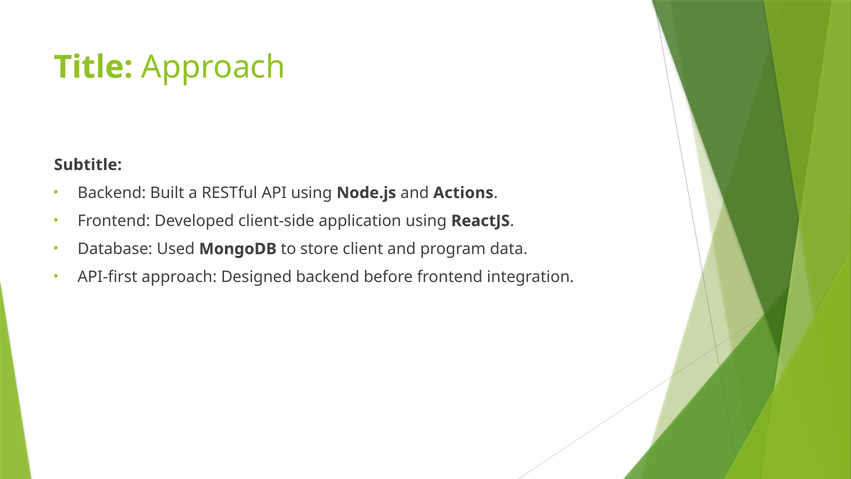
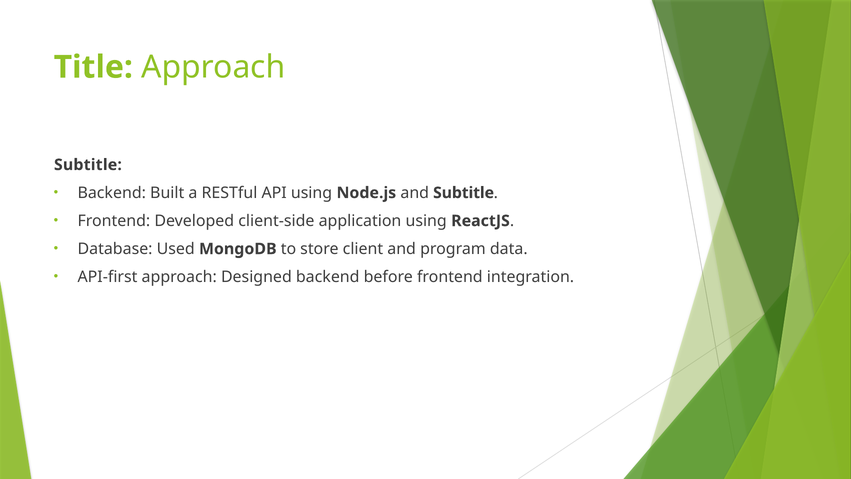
and Actions: Actions -> Subtitle (464, 193)
